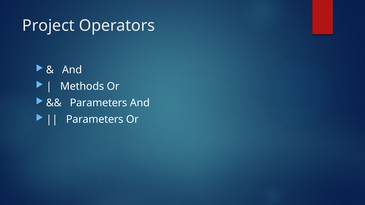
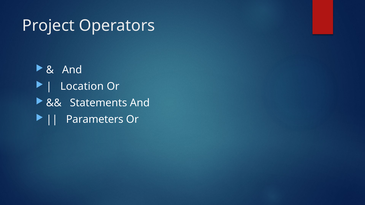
Methods: Methods -> Location (82, 86)
Parameters: Parameters -> Statements (98, 103)
